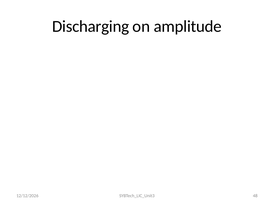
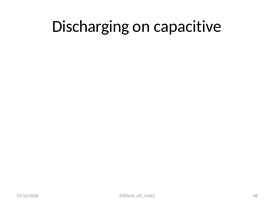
amplitude: amplitude -> capacitive (188, 27)
